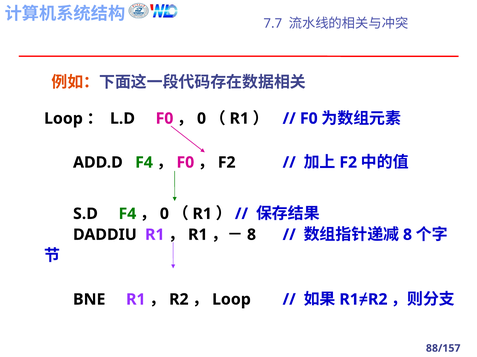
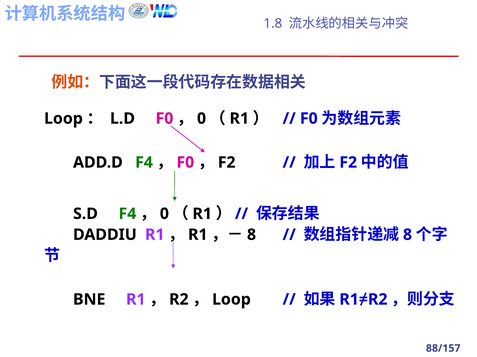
7.7: 7.7 -> 1.8 (273, 23)
